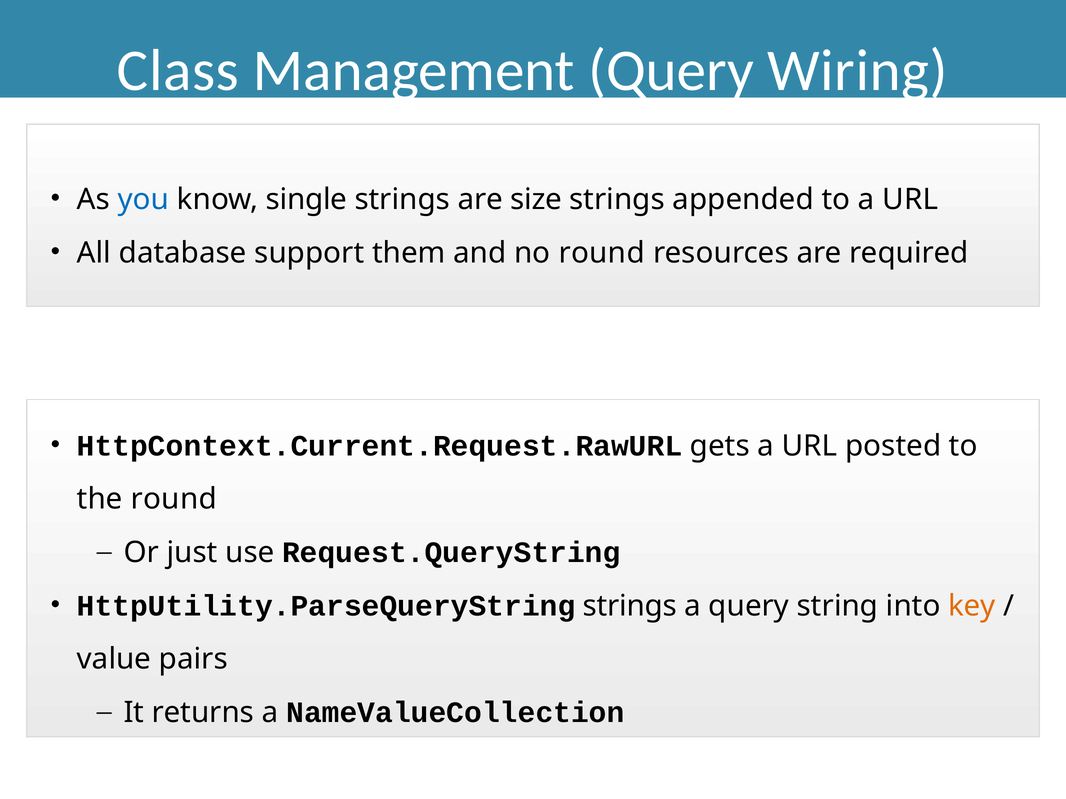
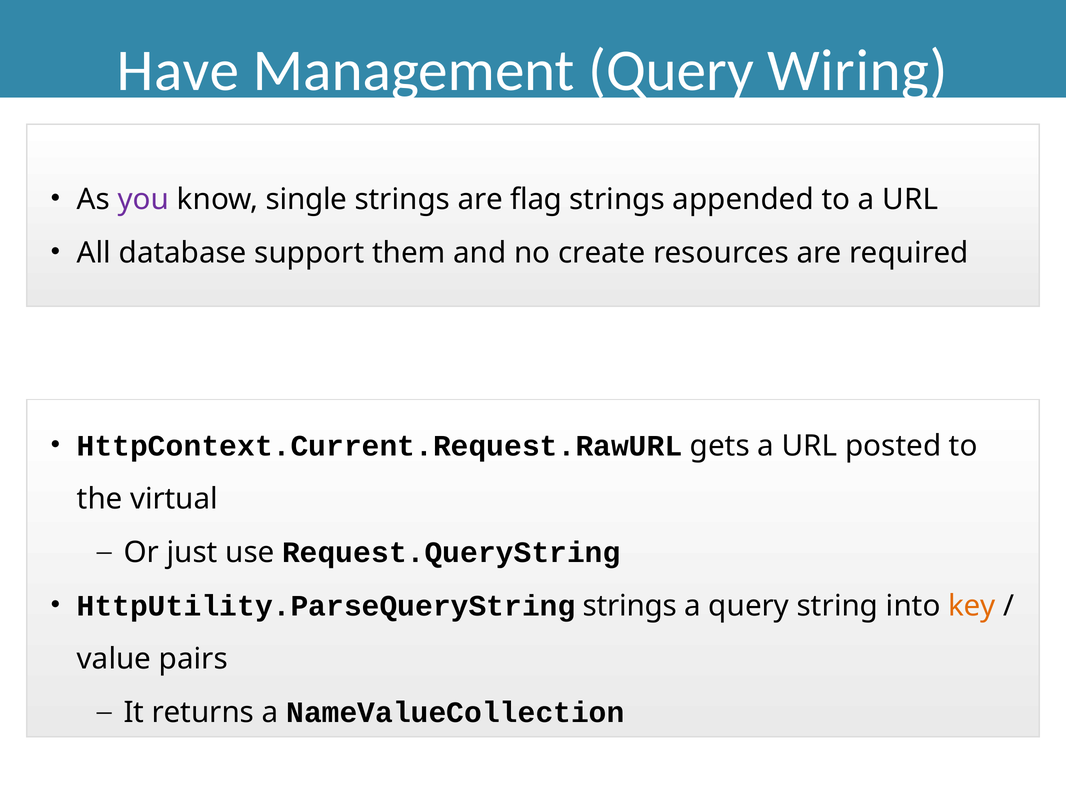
Class: Class -> Have (178, 71)
you colour: blue -> purple (143, 200)
size: size -> flag (536, 200)
no round: round -> create (602, 253)
the round: round -> virtual (174, 500)
